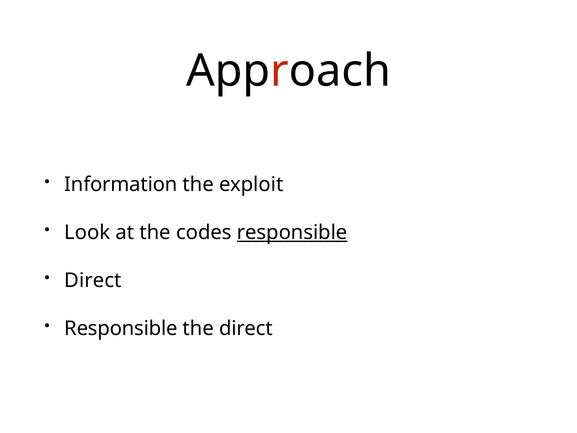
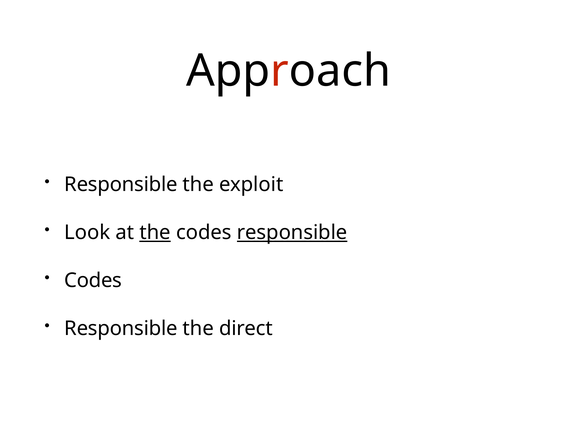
Information: Information -> Responsible (121, 184)
the underline: none -> present (155, 232)
Direct: Direct -> Codes (93, 280)
